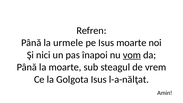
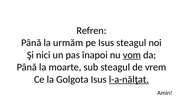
urmele: urmele -> urmăm (68, 43)
Isus moarte: moarte -> steagul (131, 43)
l-a-nălţat underline: none -> present (129, 79)
